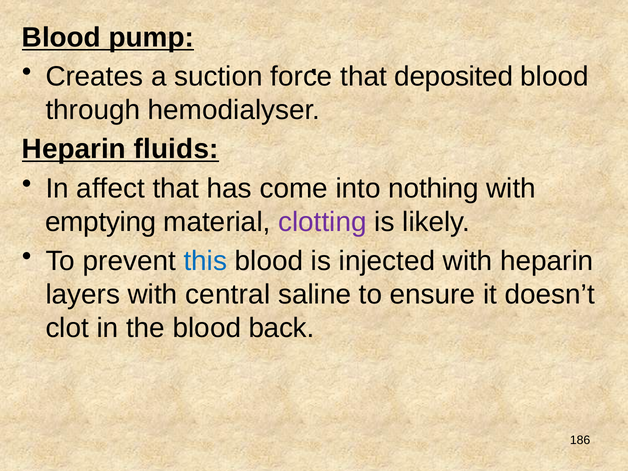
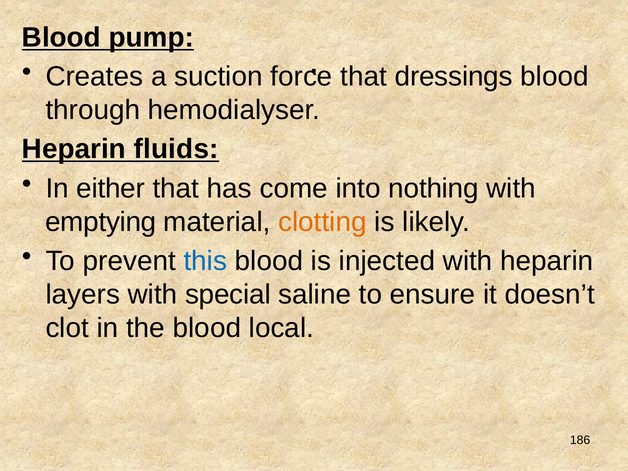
deposited: deposited -> dressings (454, 77)
affect: affect -> either (111, 188)
clotting colour: purple -> orange (322, 222)
central: central -> special (228, 294)
back: back -> local (281, 328)
